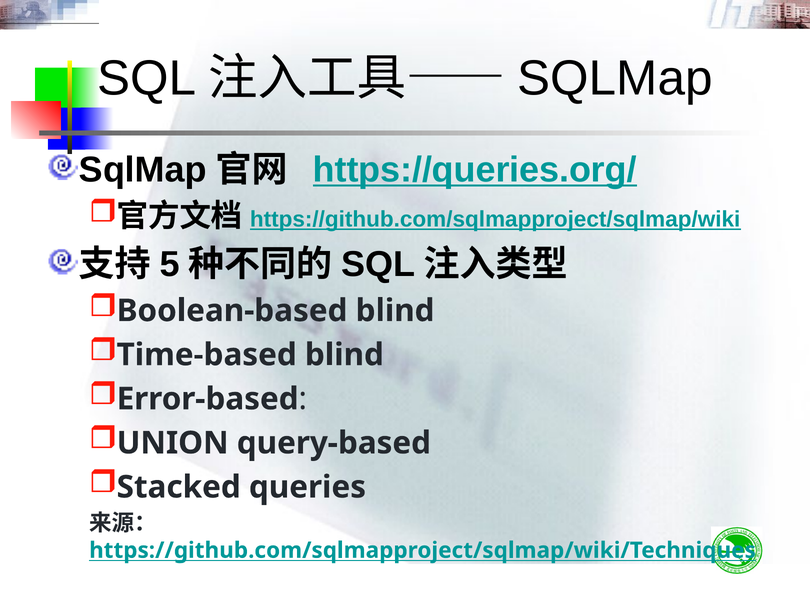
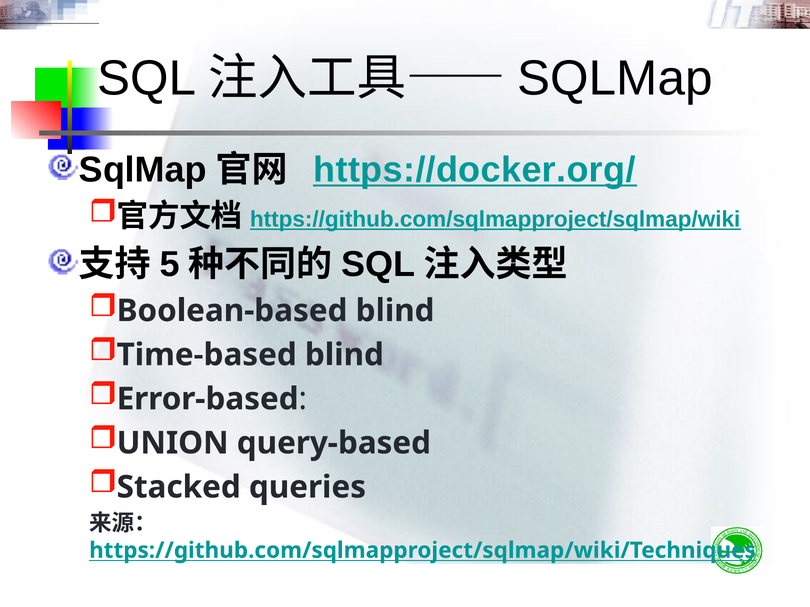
https://queries.org/: https://queries.org/ -> https://docker.org/ (475, 170)
